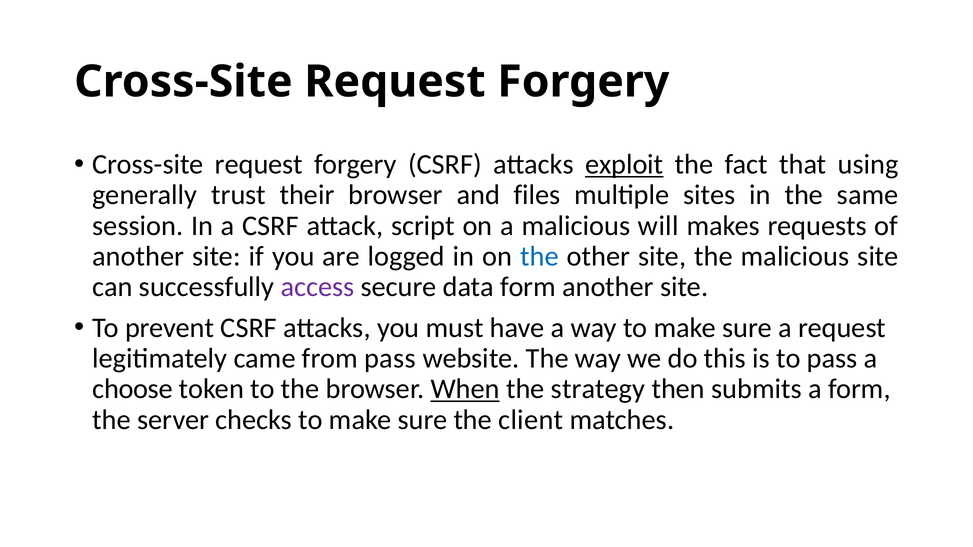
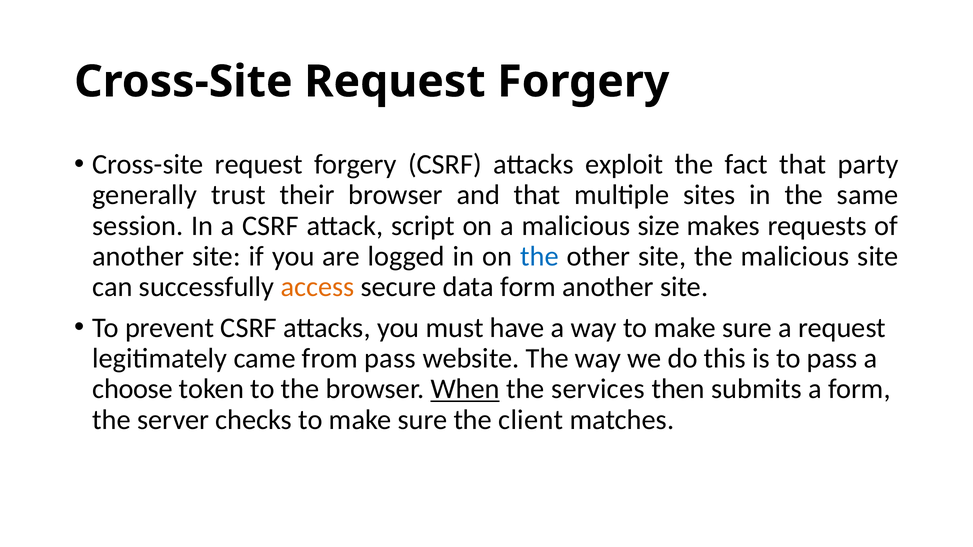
exploit underline: present -> none (624, 165)
using: using -> party (868, 165)
and files: files -> that (537, 195)
will: will -> size (659, 226)
access colour: purple -> orange (318, 287)
strategy: strategy -> services (598, 389)
